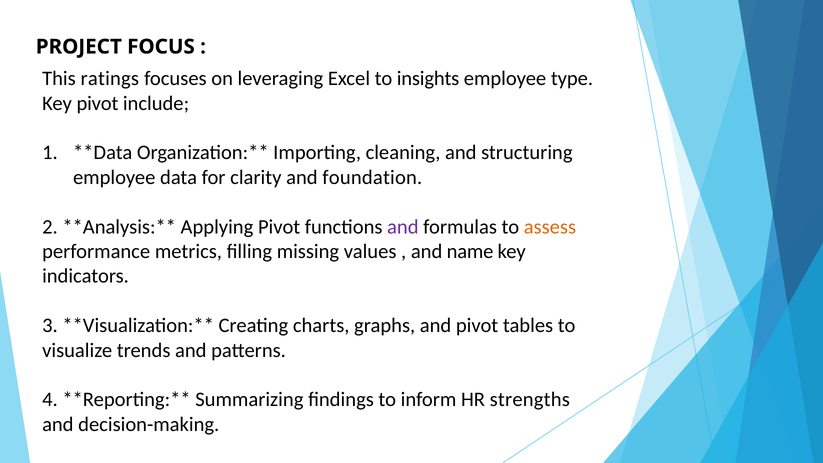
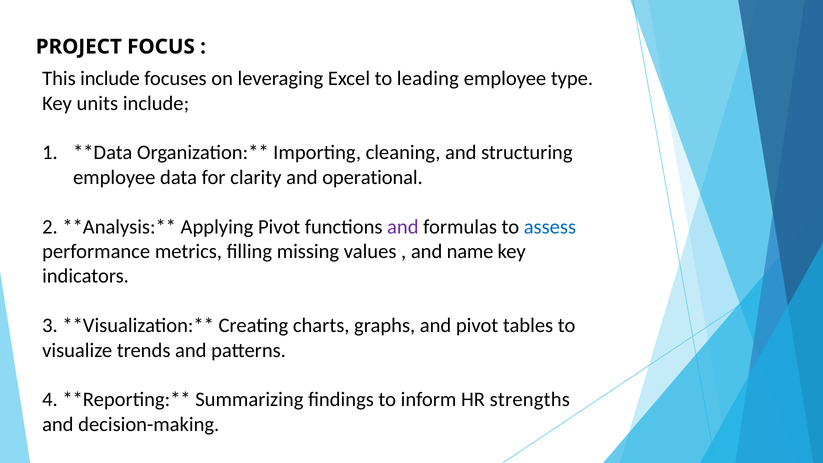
This ratings: ratings -> include (110, 79)
insights: insights -> leading (428, 79)
Key pivot: pivot -> units (97, 103)
foundation: foundation -> operational (372, 177)
assess colour: orange -> blue (550, 227)
